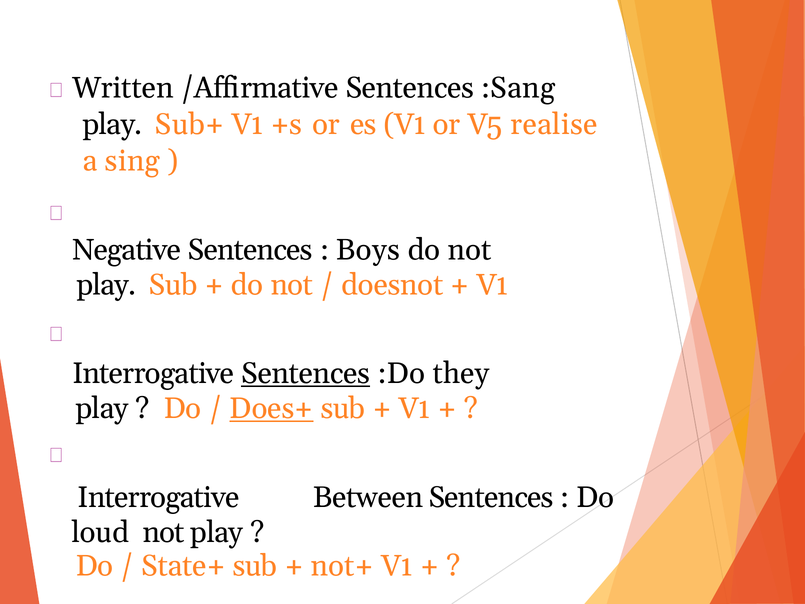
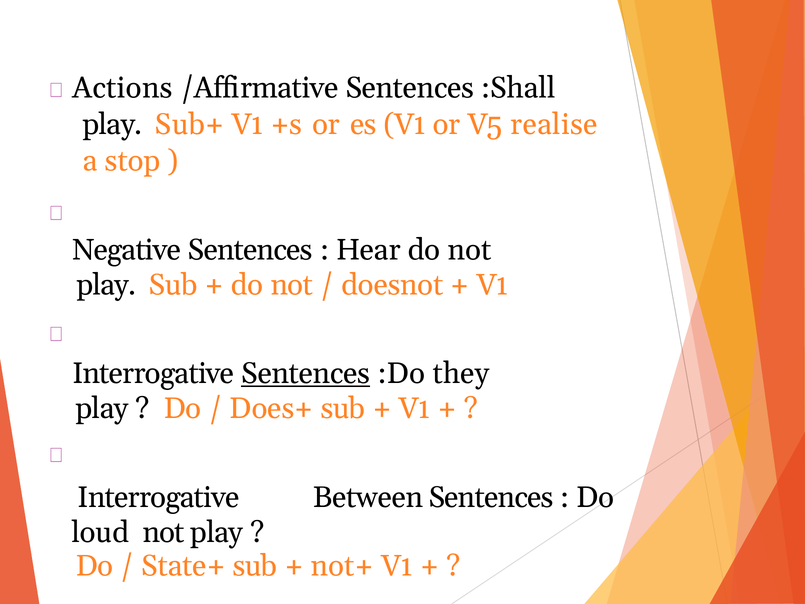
Written: Written -> Actions (123, 88)
:Sang: :Sang -> :Shall (518, 88)
sing: sing -> stop (133, 161)
Boys: Boys -> Hear (368, 250)
Does+ underline: present -> none (271, 408)
